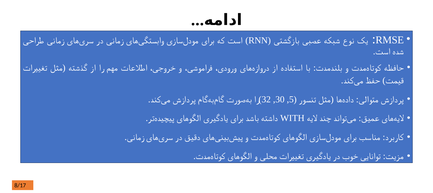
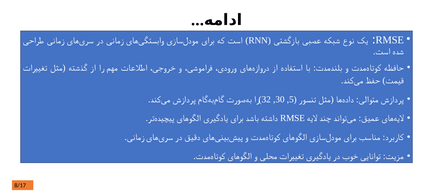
WITH: WITH -> RMSE (293, 118)
